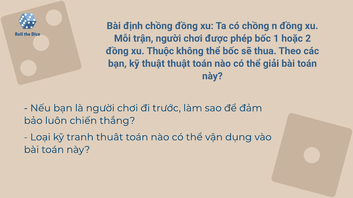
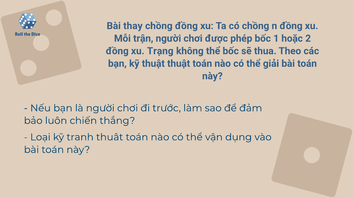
định: định -> thay (133, 26)
Thuộc: Thuộc -> Trạng (160, 51)
